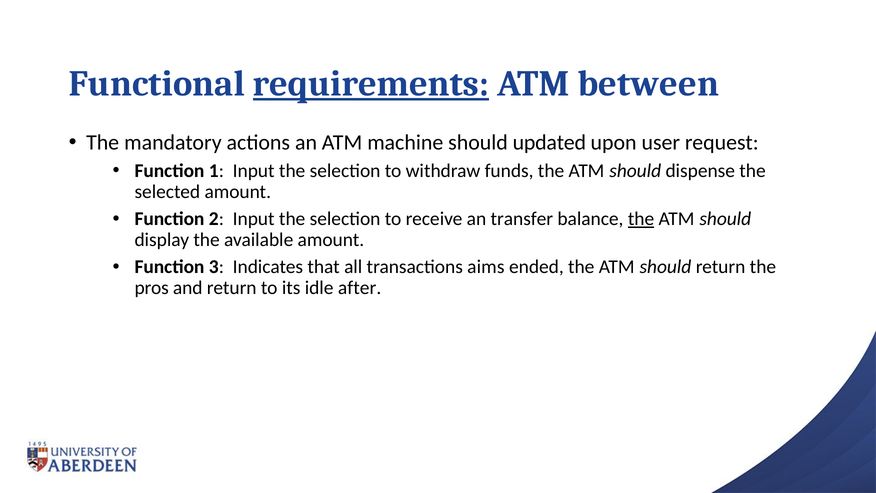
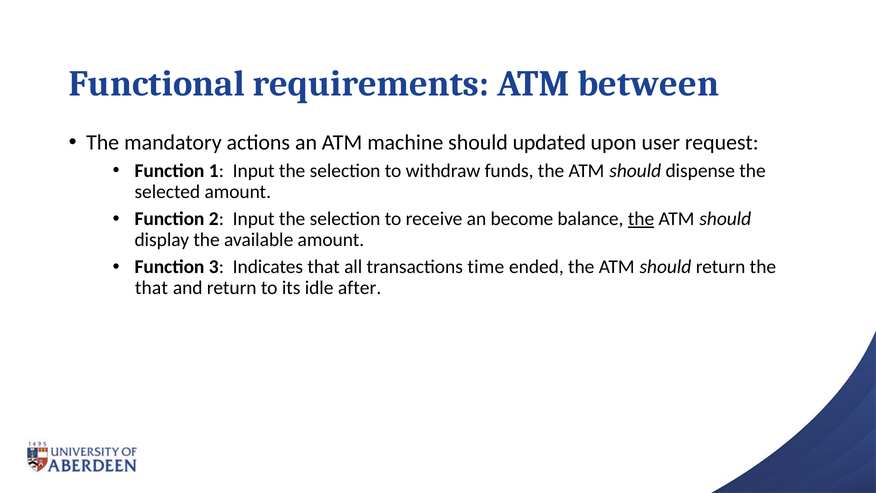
requirements underline: present -> none (371, 84)
transfer: transfer -> become (522, 219)
aims: aims -> time (486, 267)
pros: pros -> that (151, 288)
